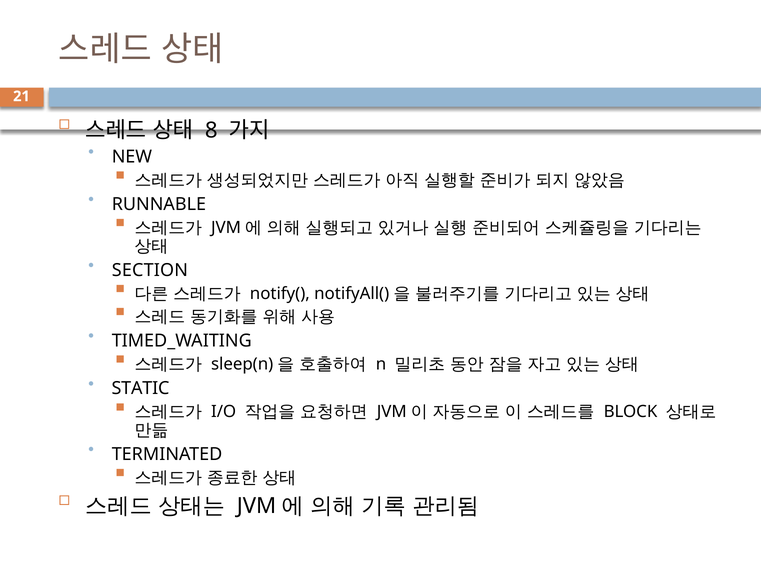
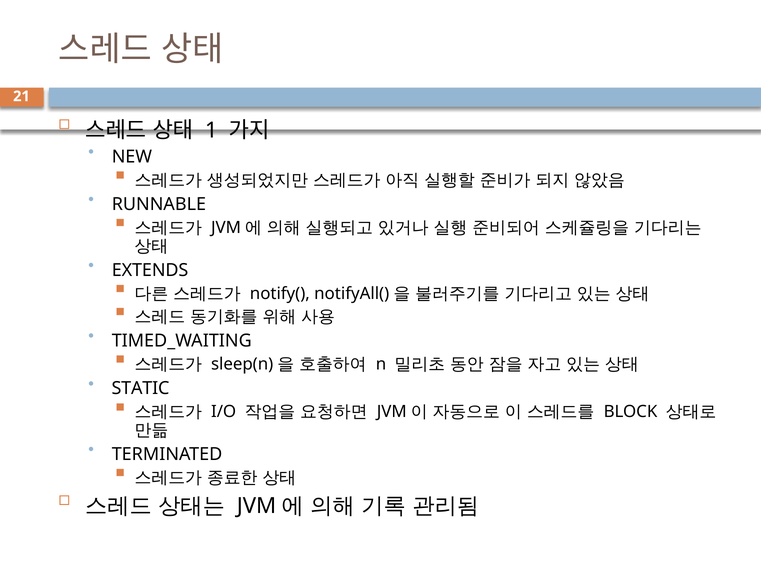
8: 8 -> 1 (211, 130)
SECTION: SECTION -> EXTENDS (150, 270)
